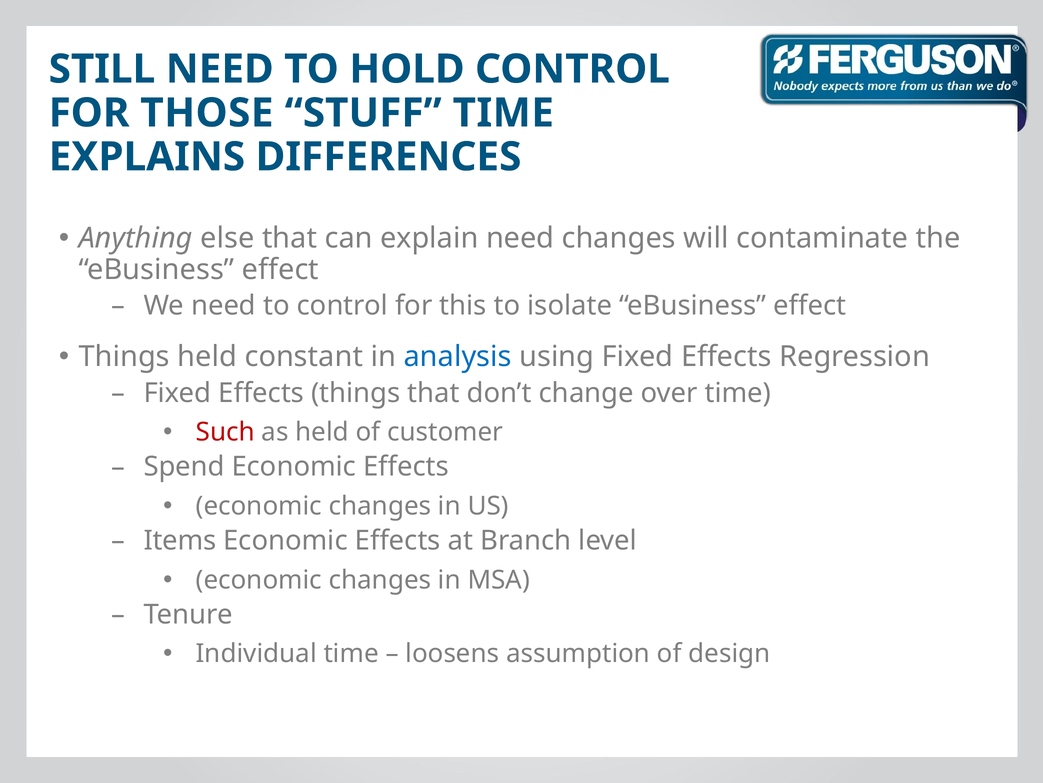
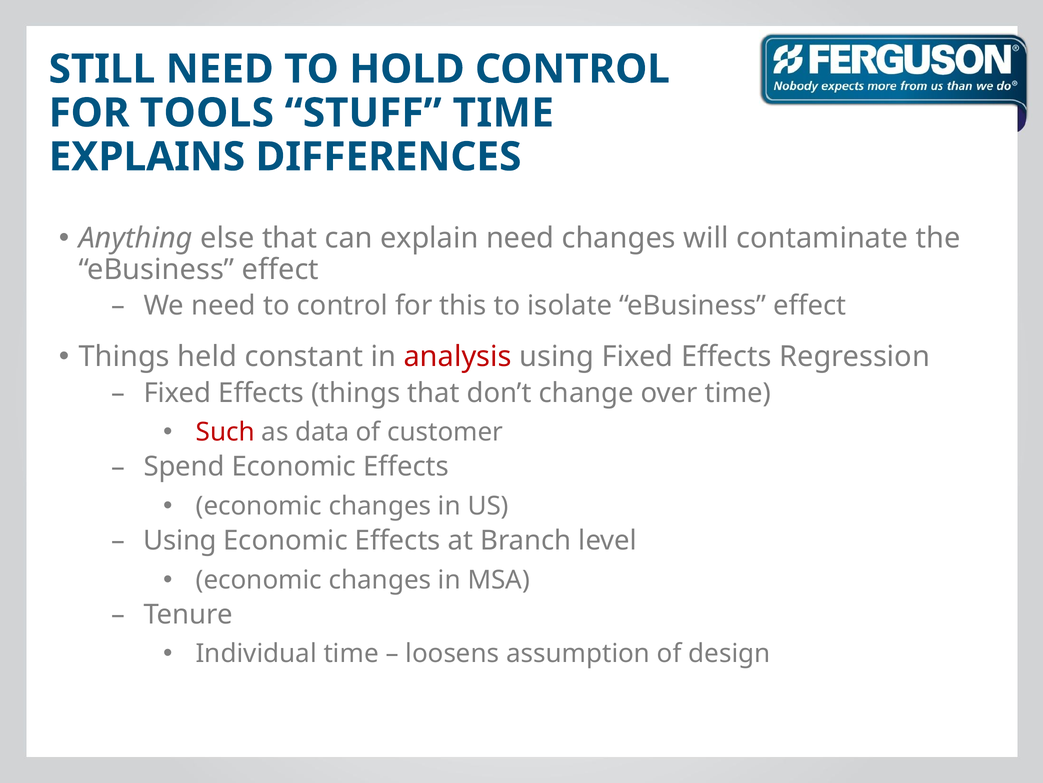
THOSE: THOSE -> TOOLS (207, 113)
analysis colour: blue -> red (458, 356)
as held: held -> data (322, 432)
Items: Items -> Using (180, 540)
